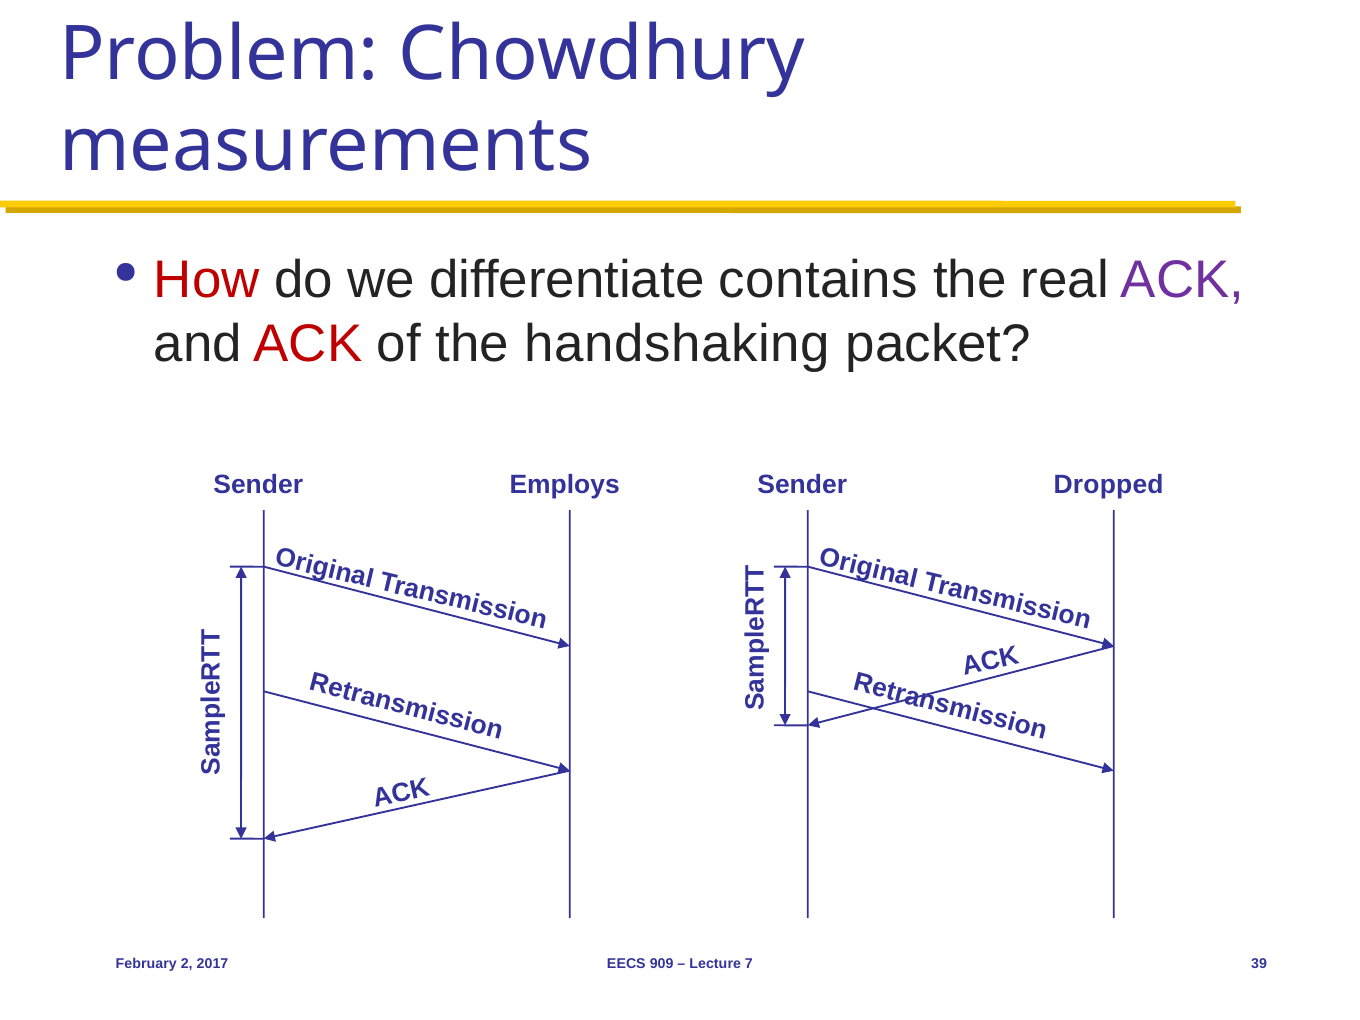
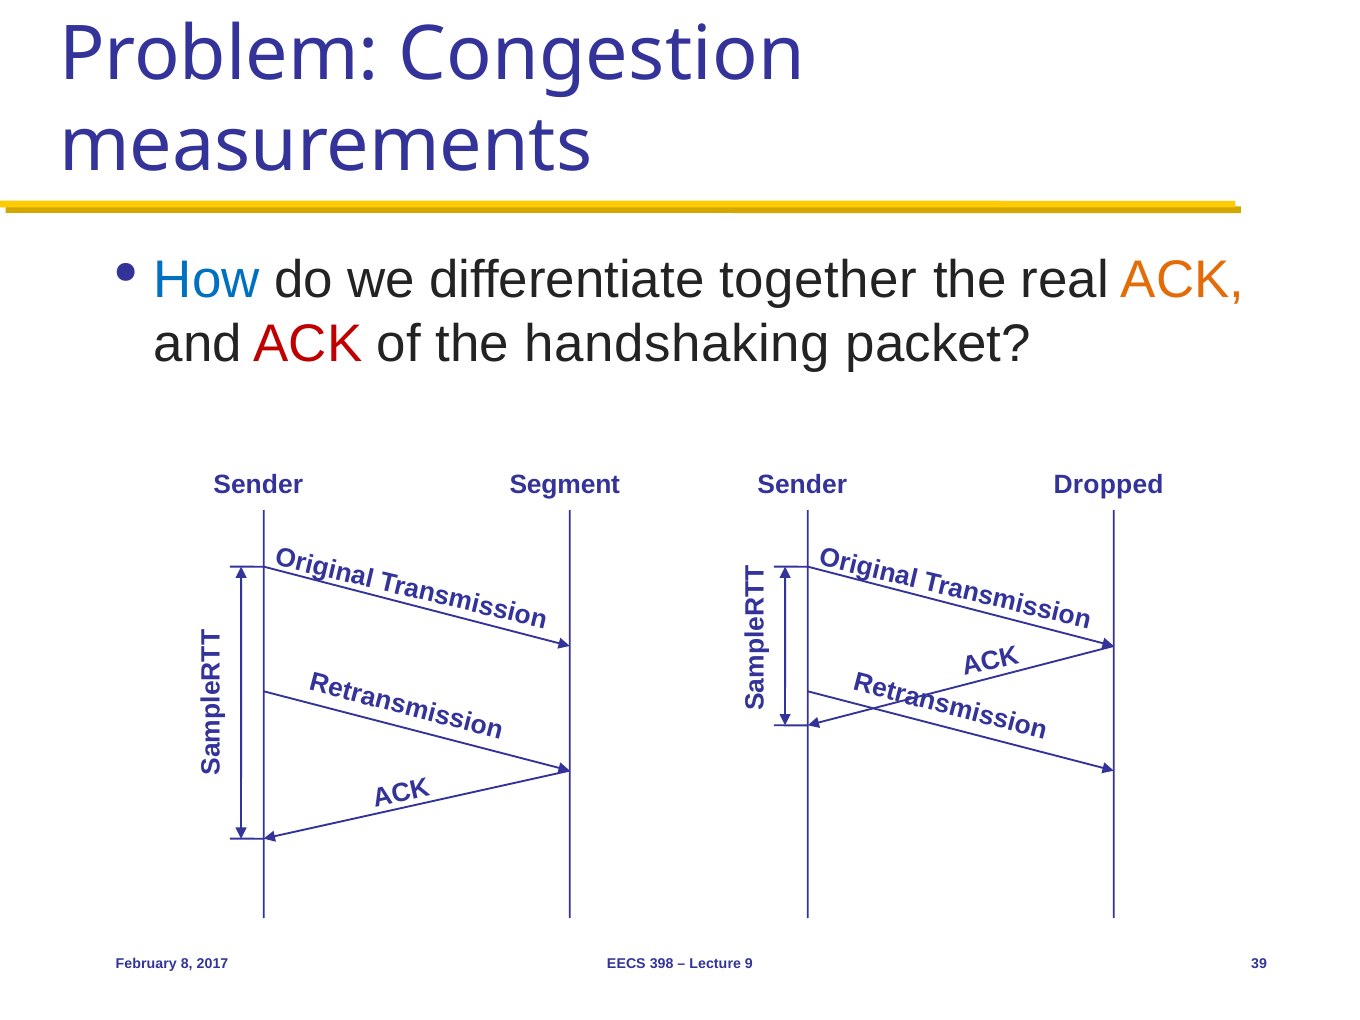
Chowdhury: Chowdhury -> Congestion (602, 55)
How colour: red -> blue (207, 280)
contains: contains -> together (818, 280)
ACK colour: purple -> orange (1182, 280)
Employs: Employs -> Segment (565, 485)
2: 2 -> 8 (187, 964)
909: 909 -> 398 (662, 964)
7: 7 -> 9 (749, 964)
